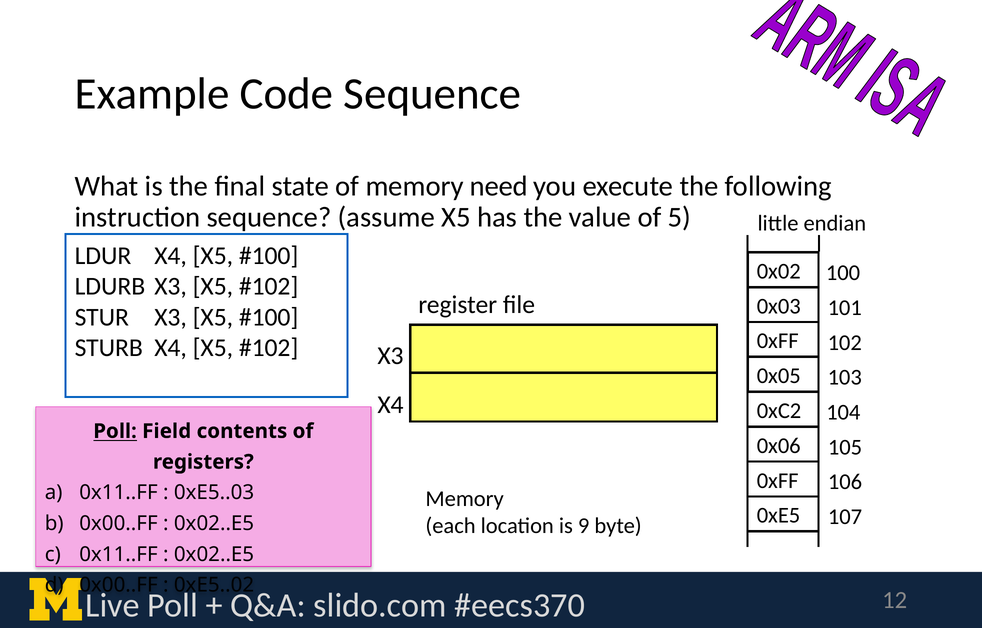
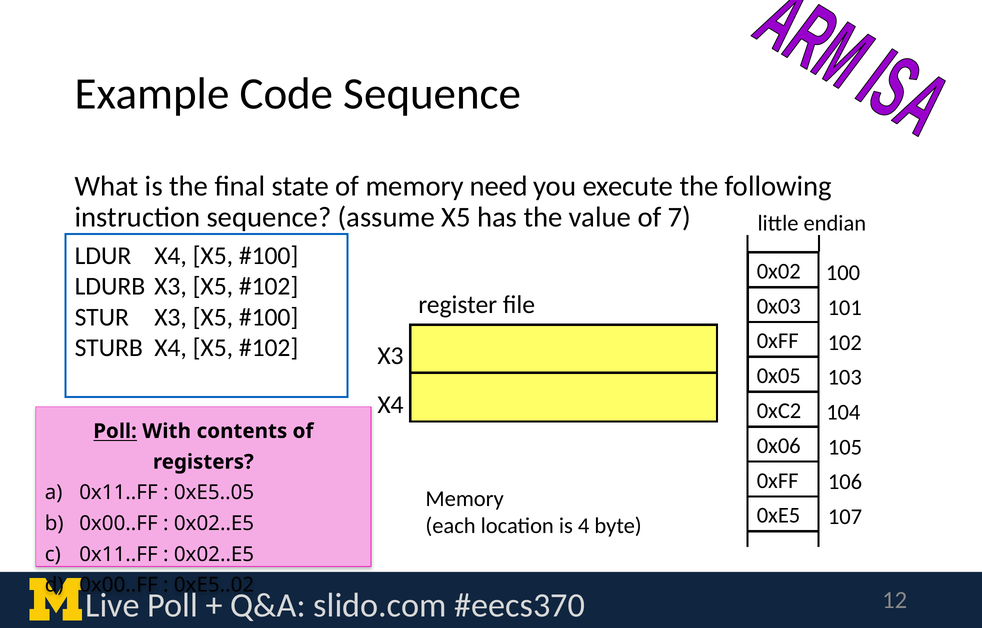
5: 5 -> 7 (680, 217)
Field: Field -> With (167, 431)
0xE5..03: 0xE5..03 -> 0xE5..05 (214, 492)
9: 9 -> 4 (584, 525)
